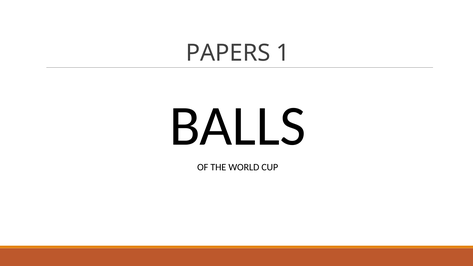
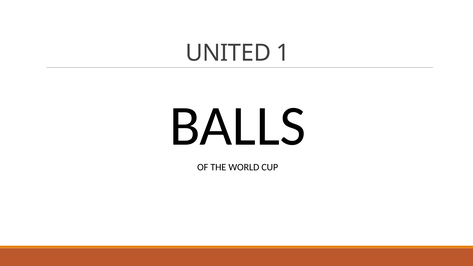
PAPERS: PAPERS -> UNITED (228, 53)
